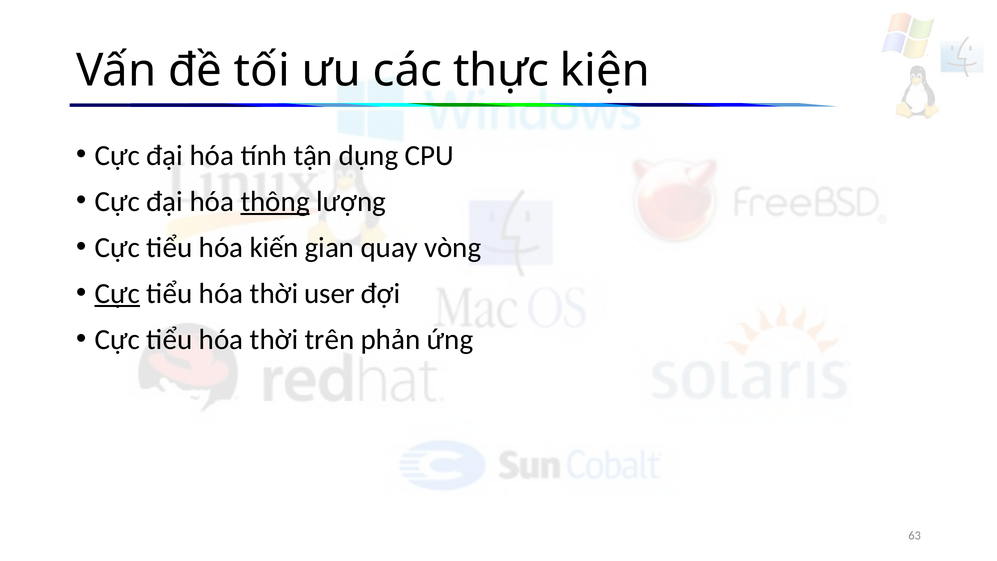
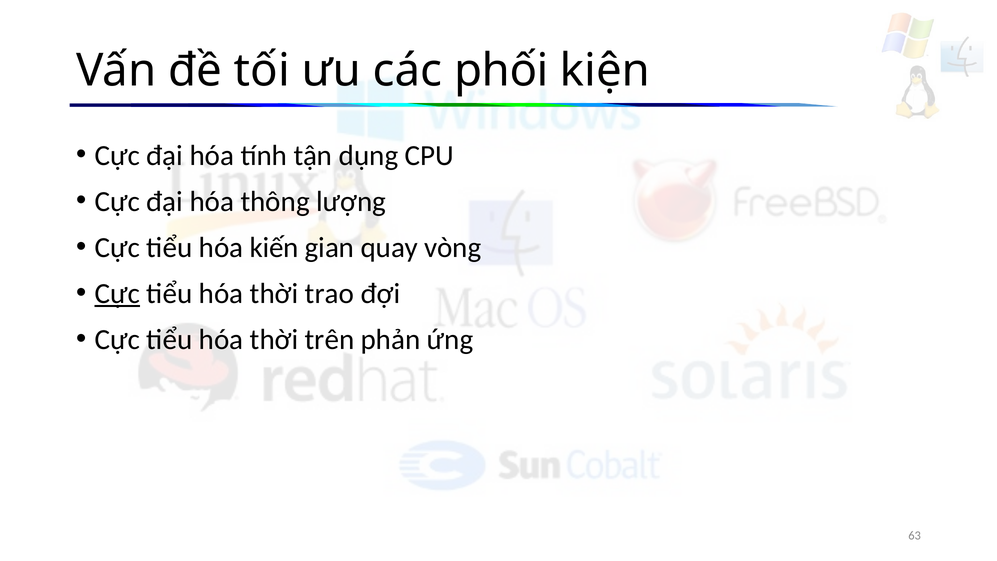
thực: thực -> phối (501, 71)
thông underline: present -> none (275, 201)
user: user -> trao (329, 294)
